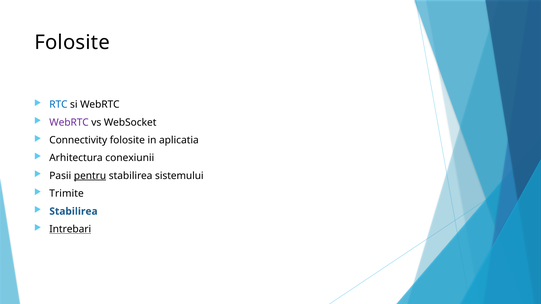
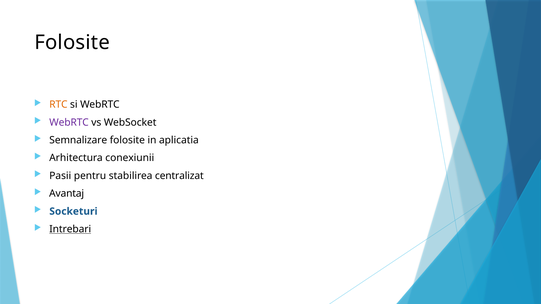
RTC colour: blue -> orange (58, 105)
Connectivity: Connectivity -> Semnalizare (78, 140)
pentru underline: present -> none (90, 176)
sistemului: sistemului -> centralizat (179, 176)
Trimite: Trimite -> Avantaj (67, 194)
Stabilirea: Stabilirea -> Socketuri (73, 212)
